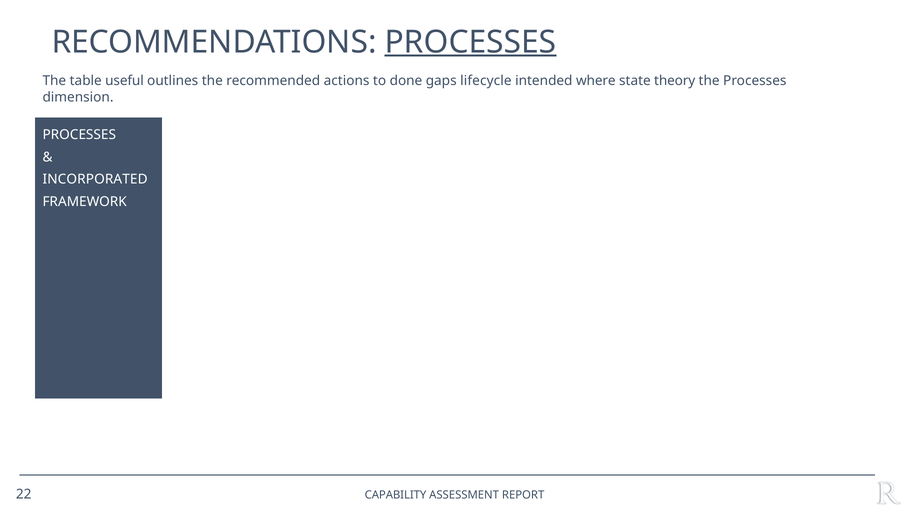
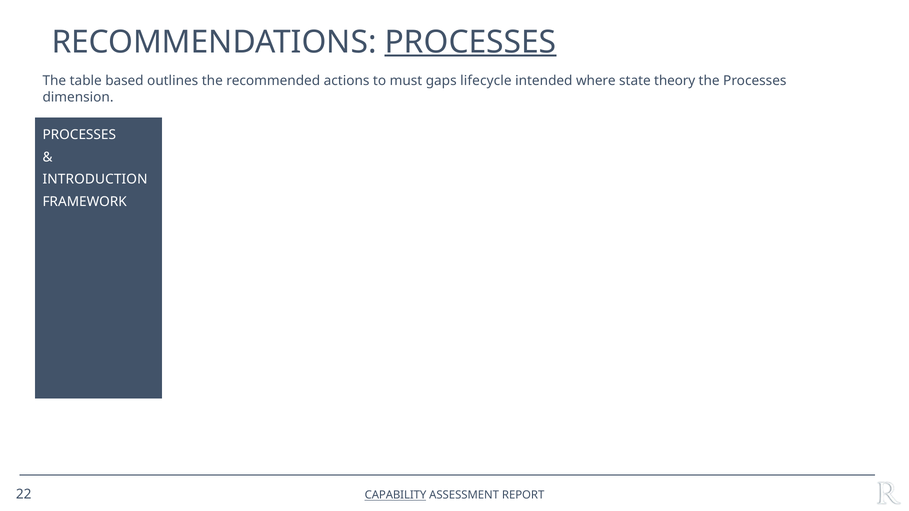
useful: useful -> based (124, 81)
done: done -> must (406, 81)
INCORPORATED: INCORPORATED -> INTRODUCTION (95, 179)
CAPABILITY underline: none -> present (396, 496)
